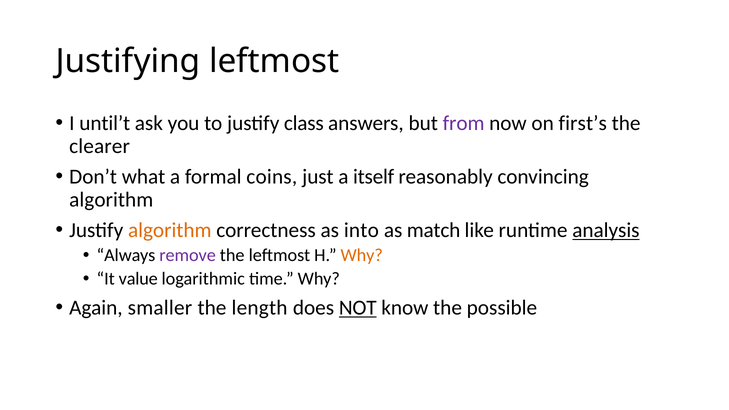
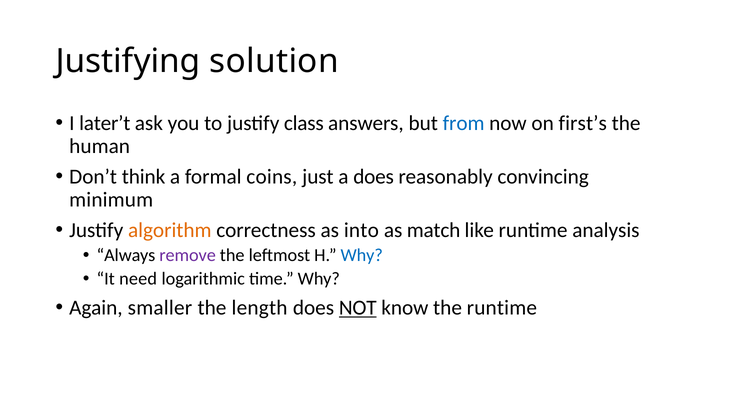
Justifying leftmost: leftmost -> solution (274, 61)
until’t: until’t -> later’t (105, 123)
from colour: purple -> blue (464, 123)
clearer: clearer -> human (100, 146)
what: what -> think (144, 177)
a itself: itself -> does (374, 177)
algorithm: algorithm -> minimum (111, 200)
analysis underline: present -> none (606, 230)
Why colour: orange -> blue (362, 255)
value: value -> need (138, 279)
the possible: possible -> runtime (502, 308)
